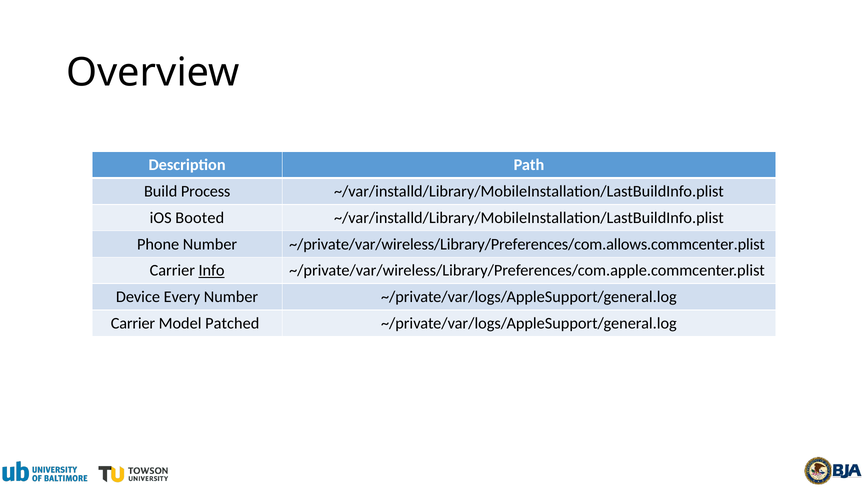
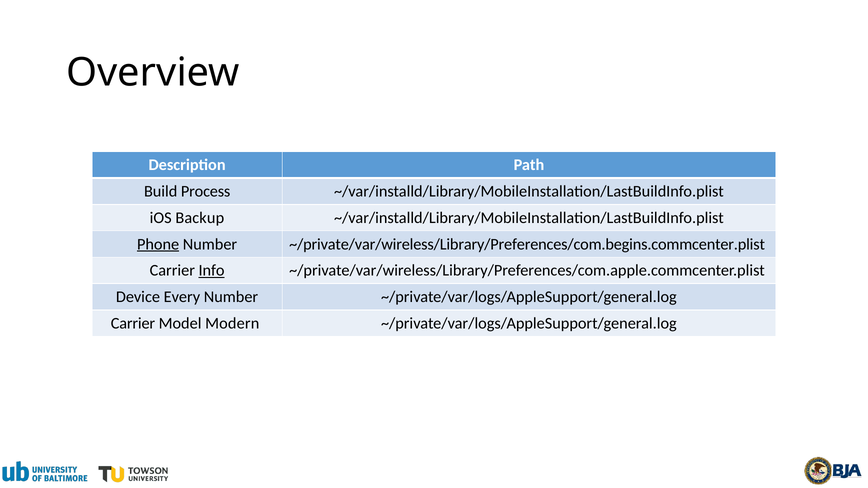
Booted: Booted -> Backup (200, 218)
Phone underline: none -> present (158, 244)
~/private/var/wireless/Library/Preferences/com.allows.commcenter.plist: ~/private/var/wireless/Library/Preferences/com.allows.commcenter.plist -> ~/private/var/wireless/Library/Preferences/com.begins.commcenter.plist (527, 244)
Patched: Patched -> Modern (232, 324)
